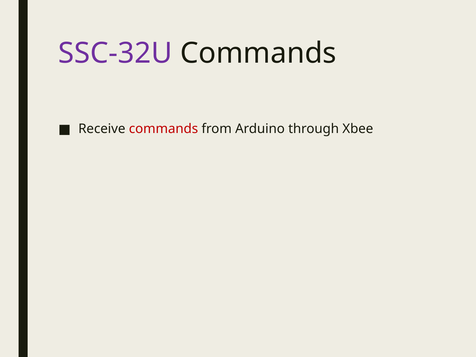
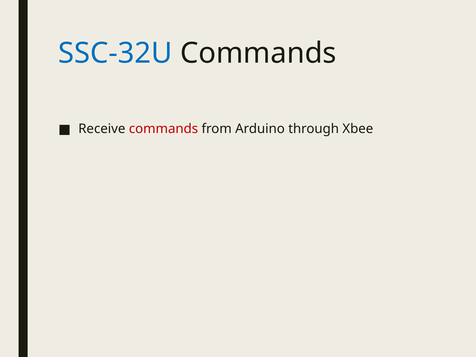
SSC-32U colour: purple -> blue (115, 53)
